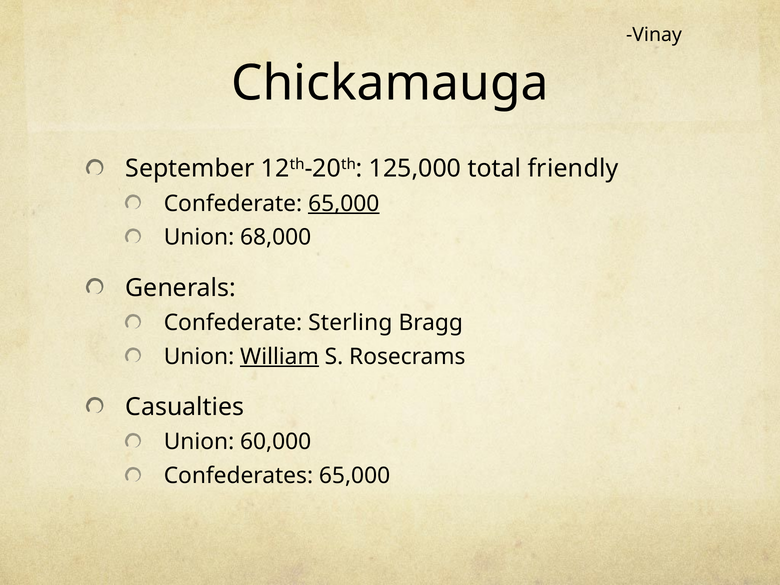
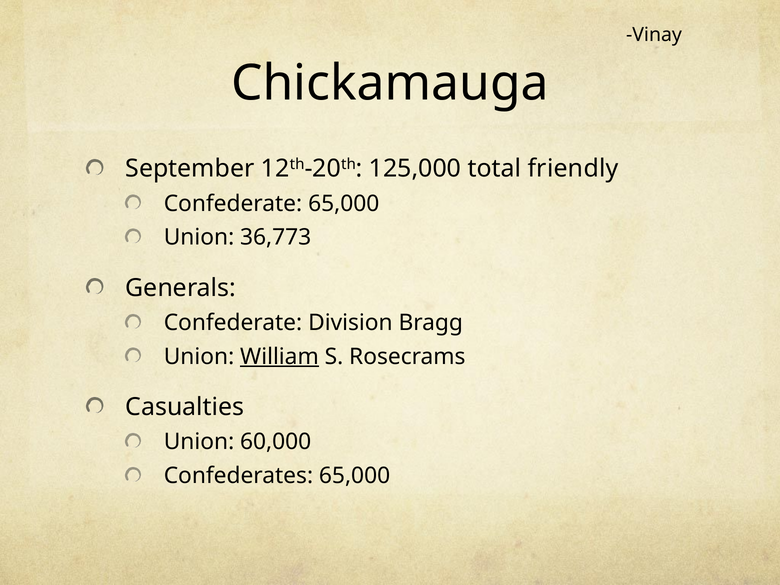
65,000 underline: present -> none (344, 204)
68,000: 68,000 -> 36,773 (276, 237)
Sterling: Sterling -> Division (350, 323)
